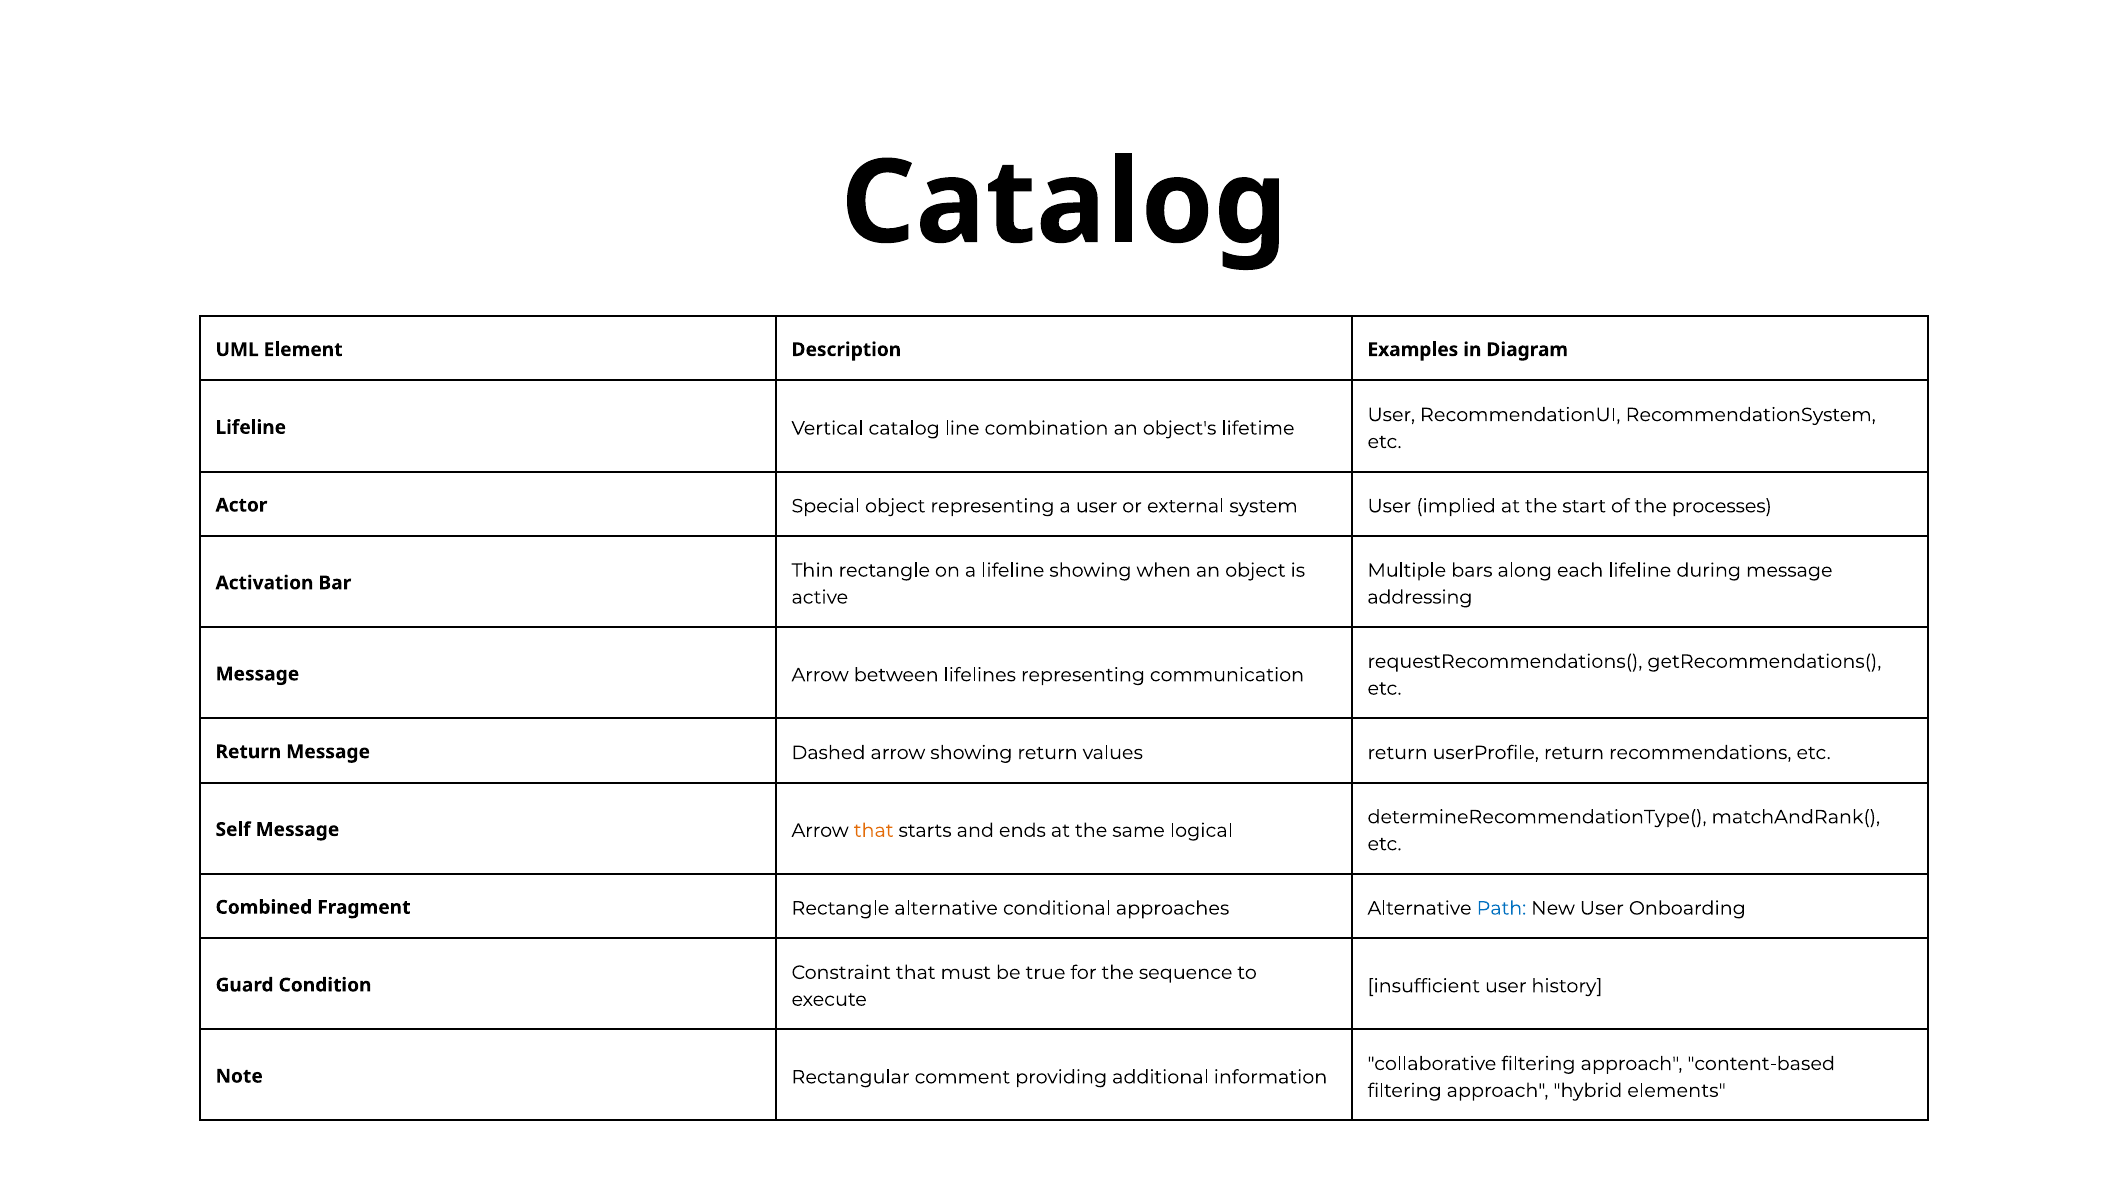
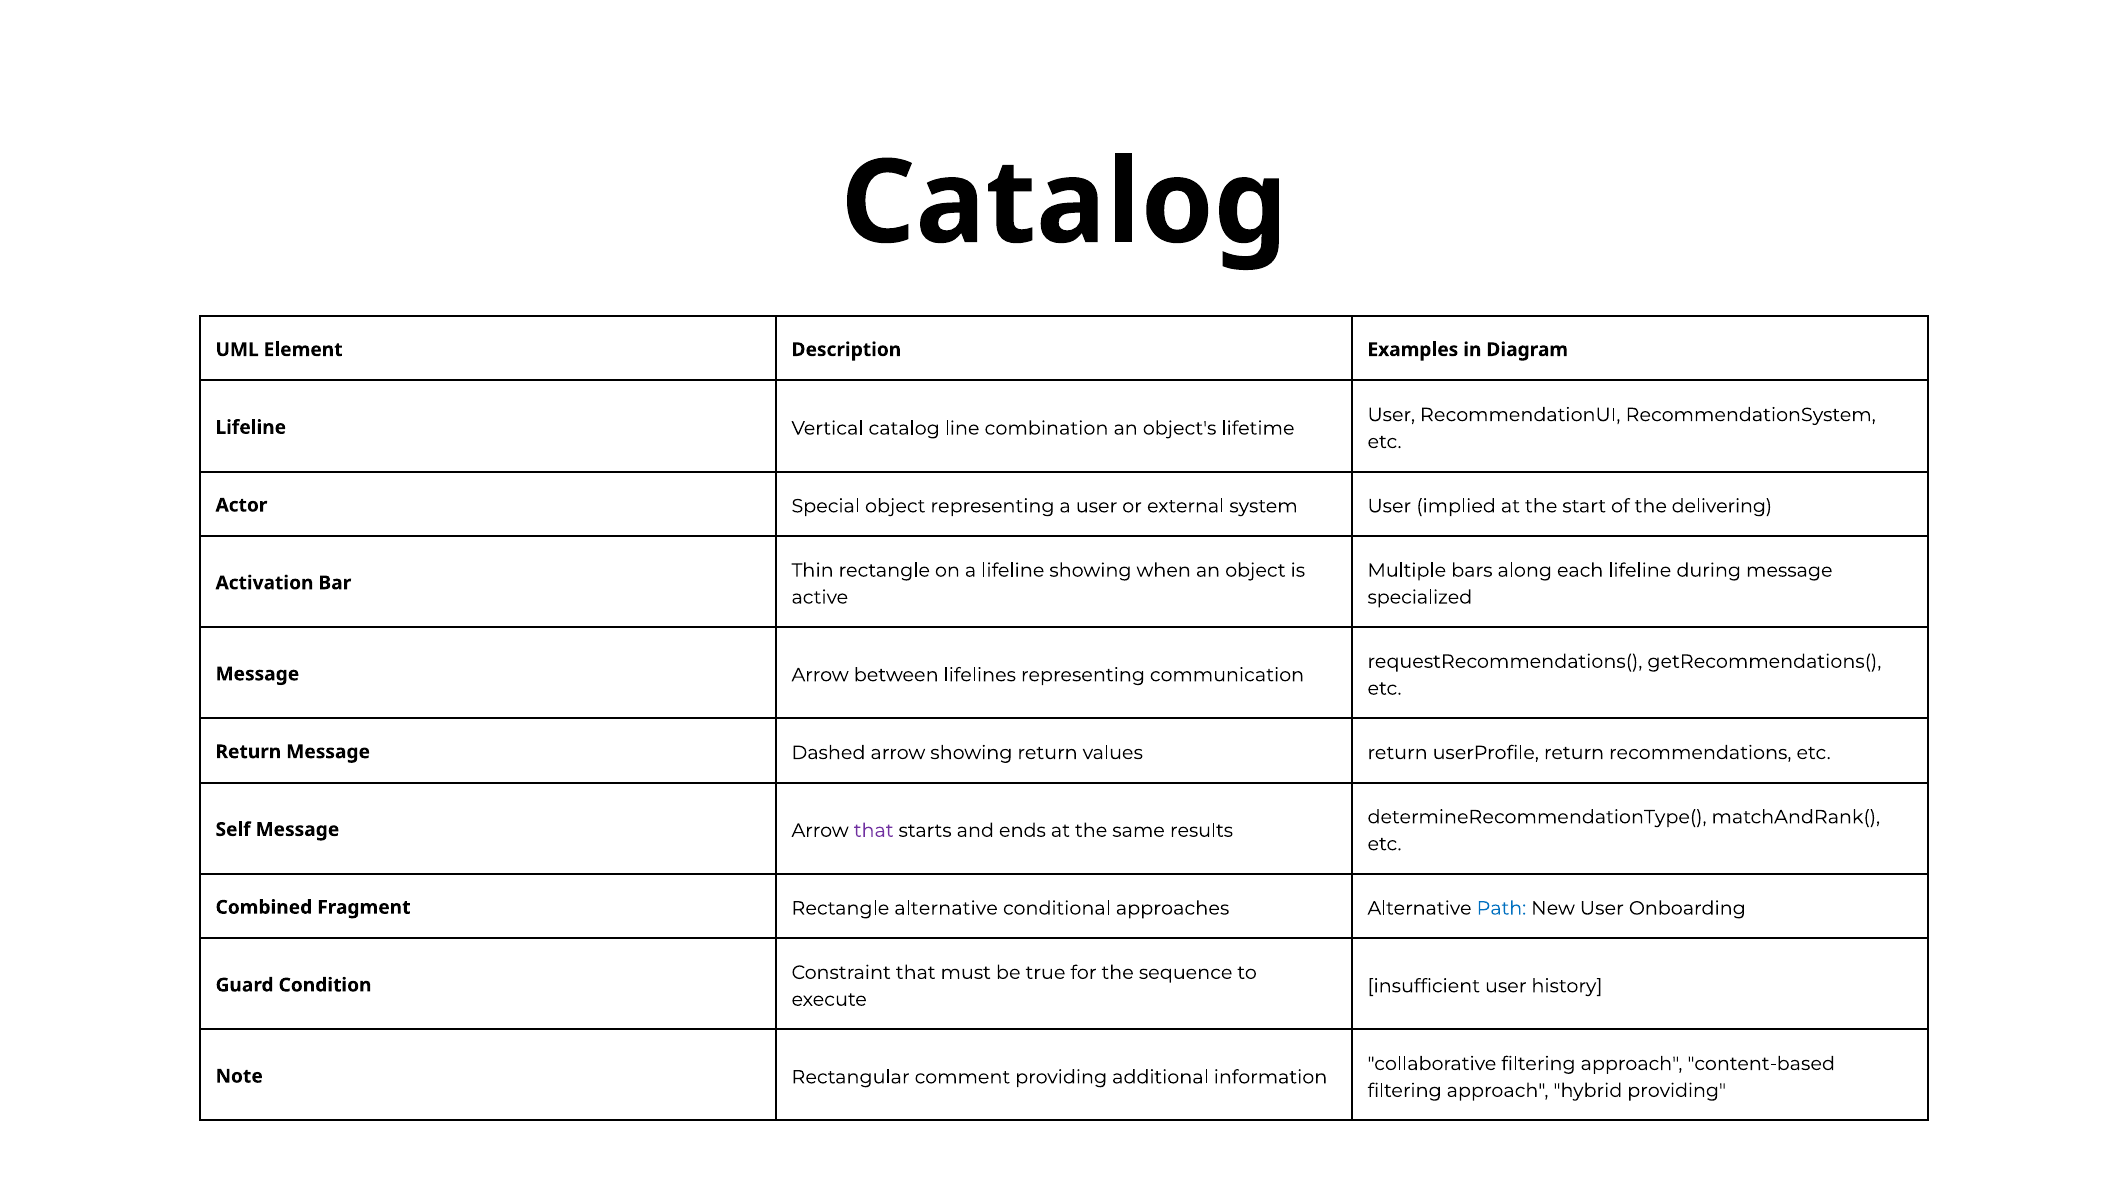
processes: processes -> delivering (1722, 506)
addressing: addressing -> specialized (1420, 597)
that colour: orange -> purple (874, 830)
logical: logical -> results (1201, 830)
hybrid elements: elements -> providing (1677, 1091)
